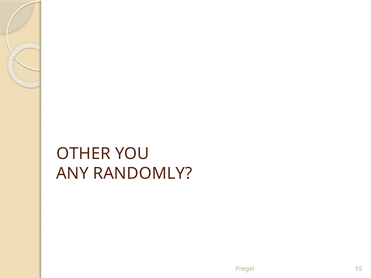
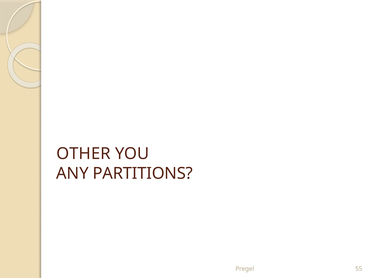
RANDOMLY: RANDOMLY -> PARTITIONS (143, 174)
